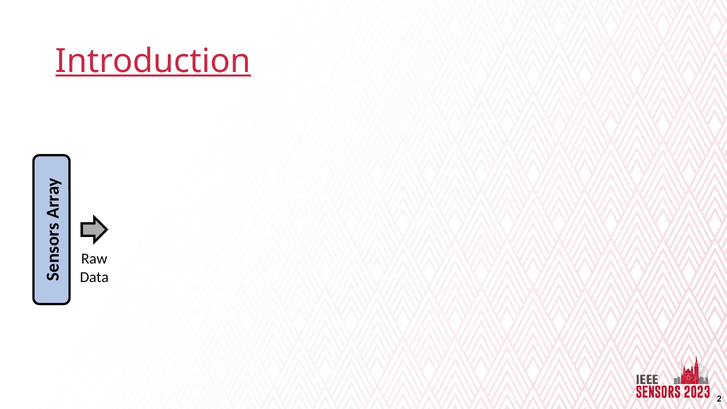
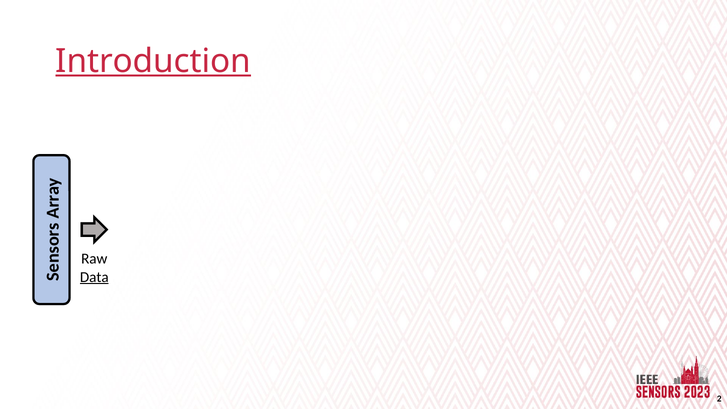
Data underline: none -> present (94, 277)
